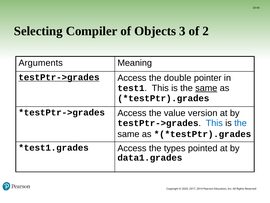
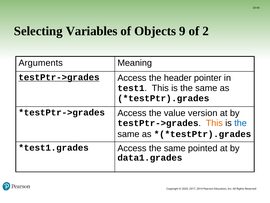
Compiler: Compiler -> Variables (92, 31)
3: 3 -> 9 (182, 31)
double: double -> header (178, 78)
same underline: present -> none (206, 88)
This colour: blue -> orange (214, 123)
Access the types: types -> same (175, 148)
